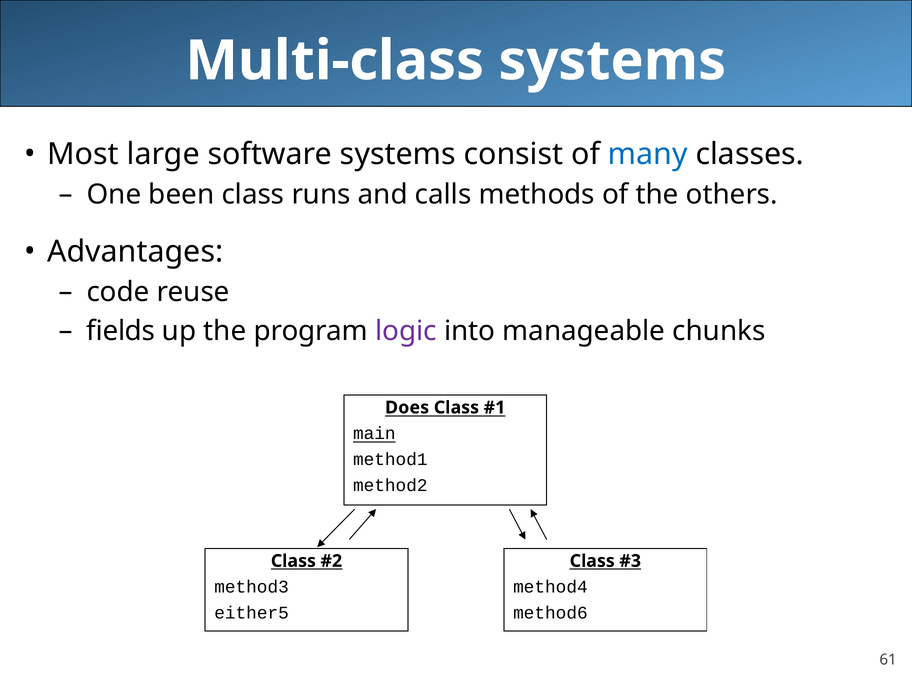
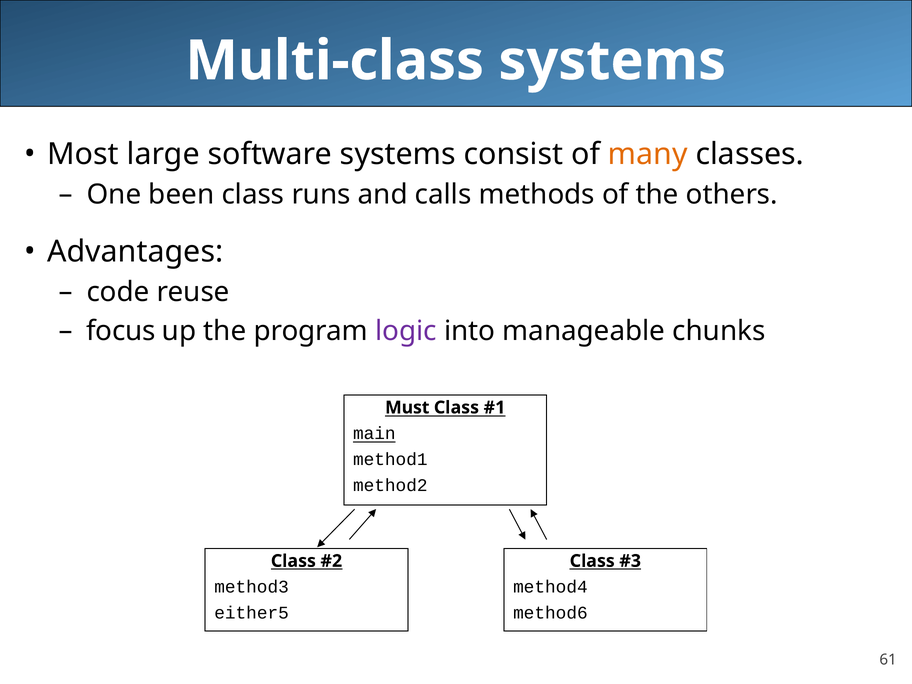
many colour: blue -> orange (648, 154)
fields: fields -> focus (121, 331)
Does: Does -> Must (407, 408)
